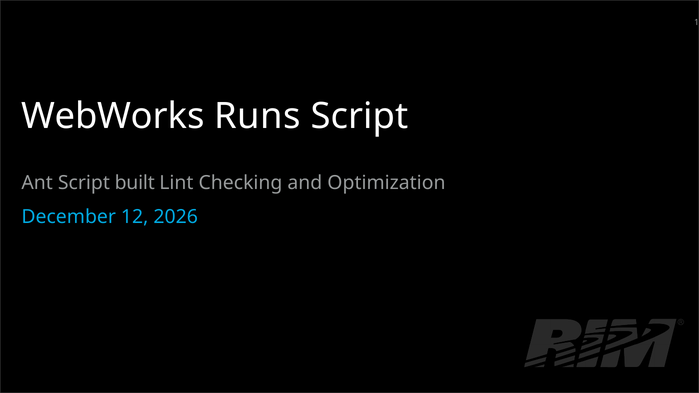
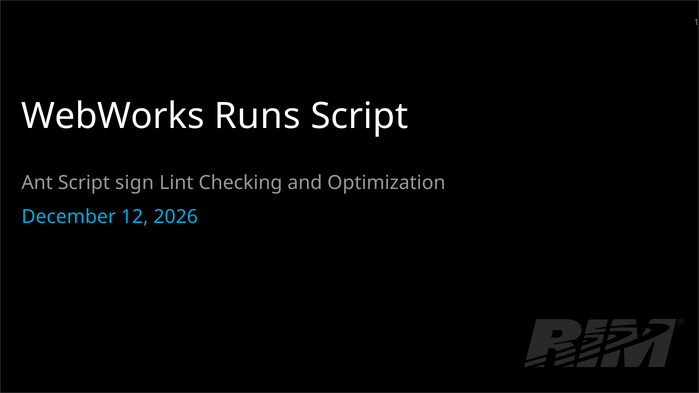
built: built -> sign (135, 183)
